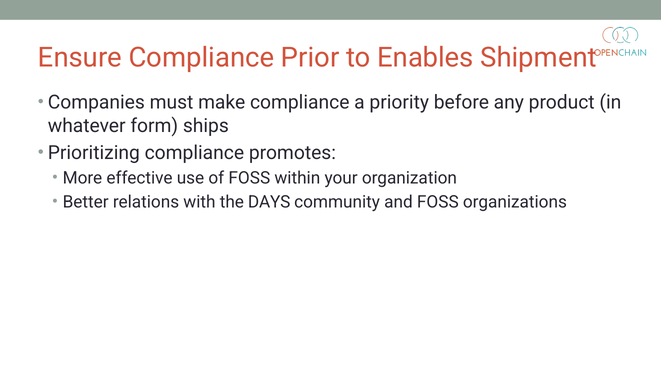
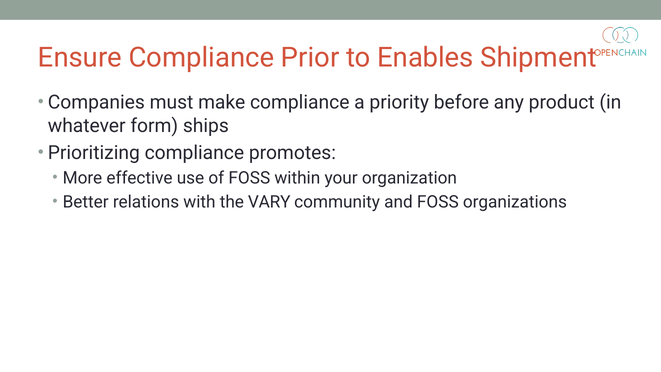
DAYS: DAYS -> VARY (269, 202)
